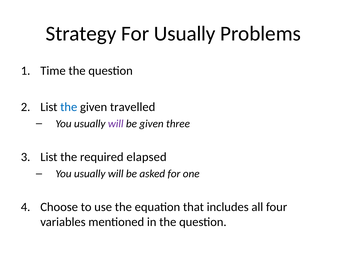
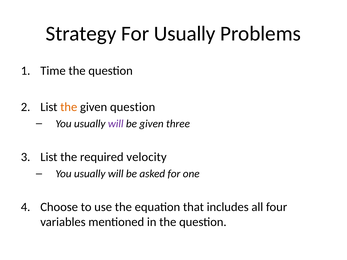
the colour: blue -> orange (69, 107)
given travelled: travelled -> question (133, 107)
elapsed: elapsed -> velocity (147, 157)
